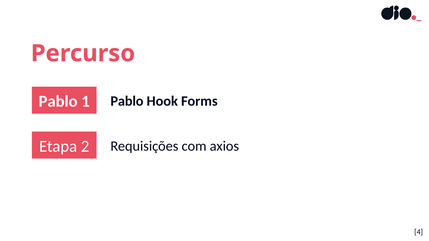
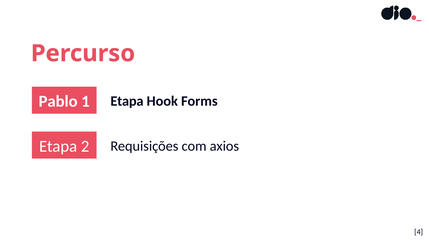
1 Pablo: Pablo -> Etapa (127, 101)
